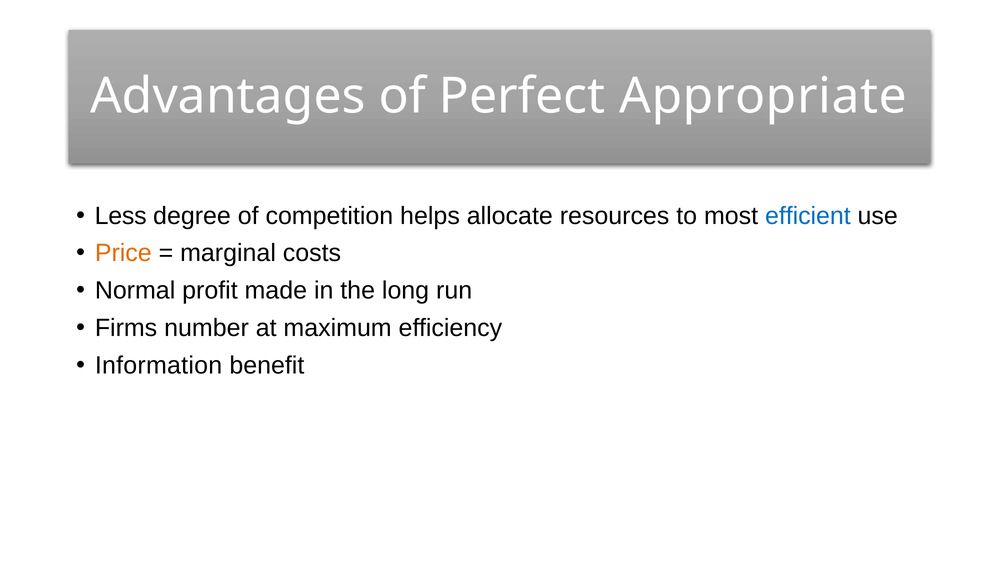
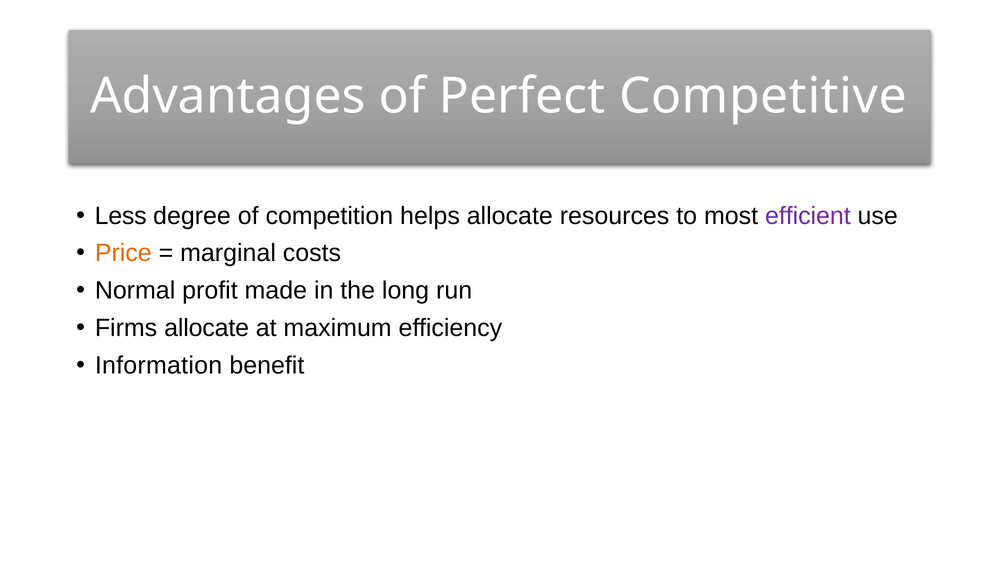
Appropriate: Appropriate -> Competitive (763, 96)
efficient colour: blue -> purple (808, 216)
Firms number: number -> allocate (207, 328)
